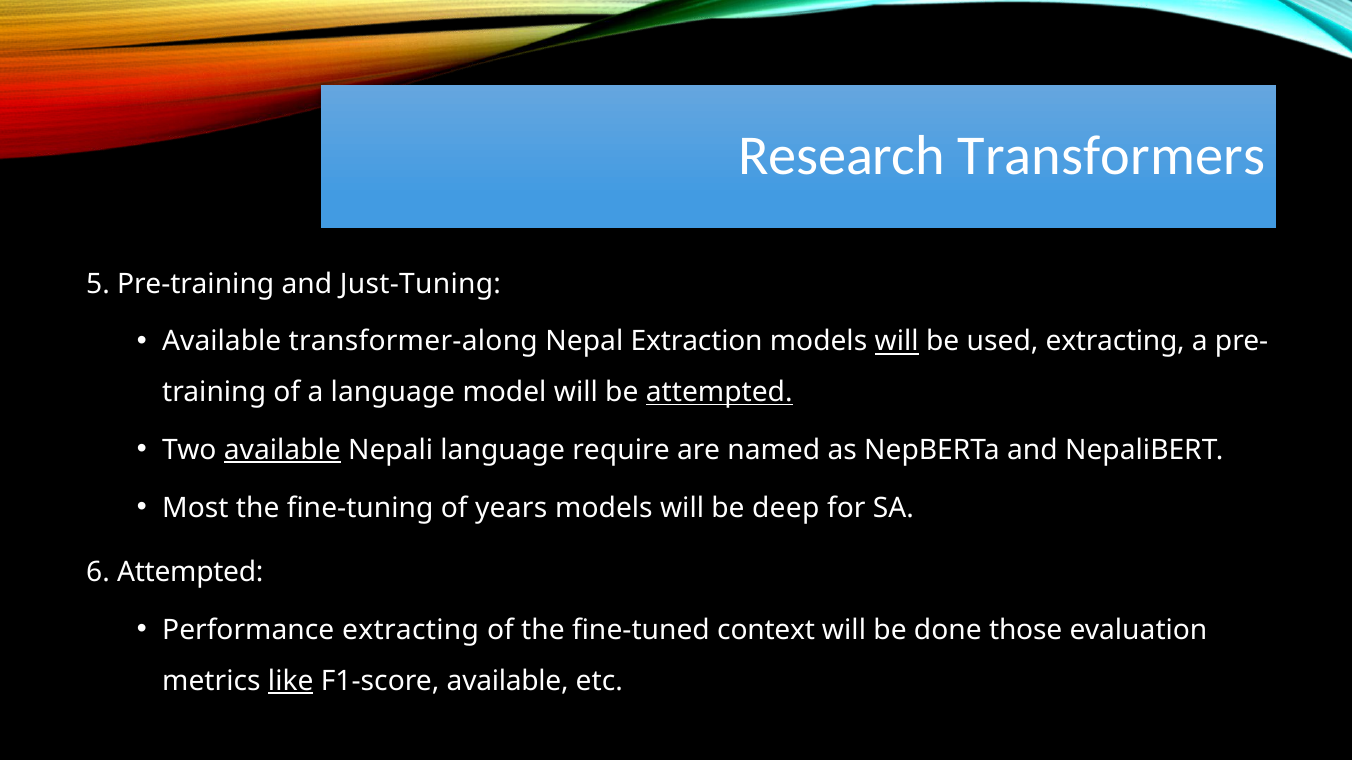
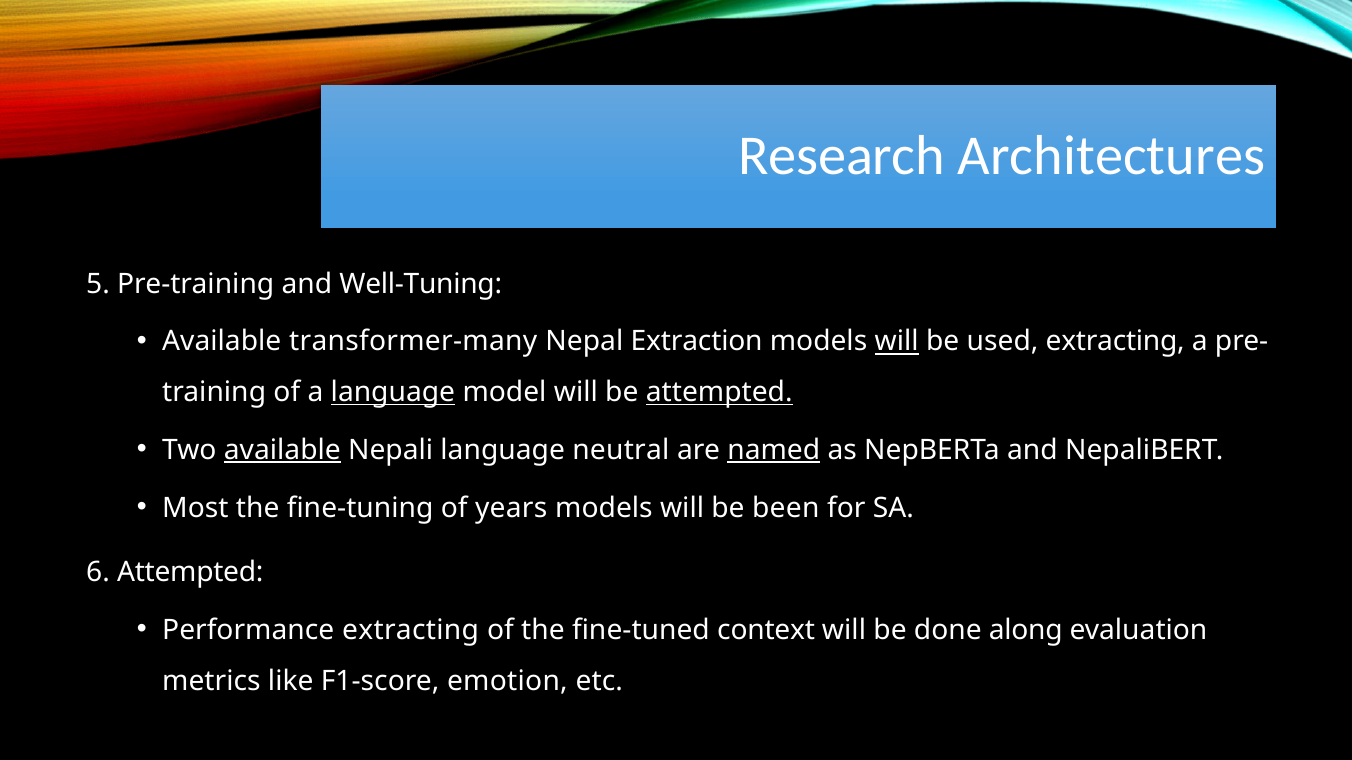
Transformers: Transformers -> Architectures (1111, 156)
Just-Tuning: Just-Tuning -> Well-Tuning (421, 284)
transformer-along: transformer-along -> transformer-many (413, 342)
language underline: none -> present (393, 393)
require: require -> neutral (621, 450)
named underline: none -> present (774, 450)
deep: deep -> been (786, 508)
those: those -> along (1026, 631)
like underline: present -> none (291, 681)
F1-score available: available -> emotion (507, 681)
